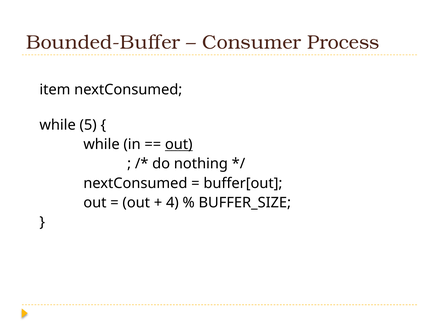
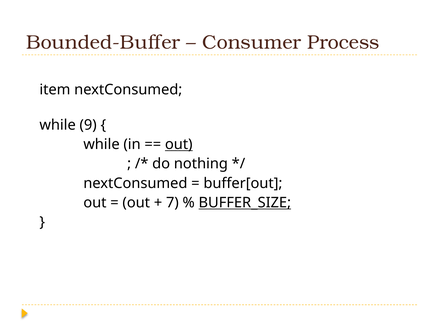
5: 5 -> 9 (88, 125)
4: 4 -> 7 (172, 203)
BUFFER_SIZE underline: none -> present (245, 203)
